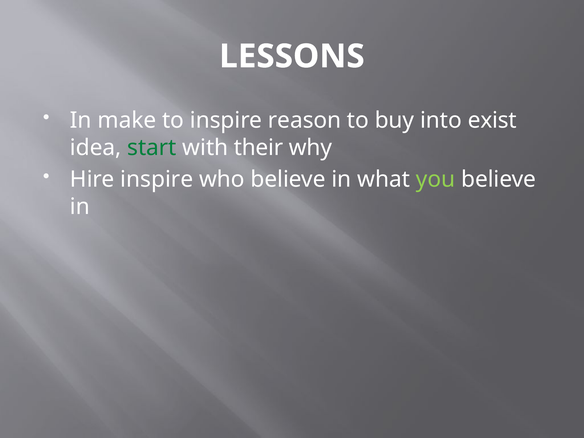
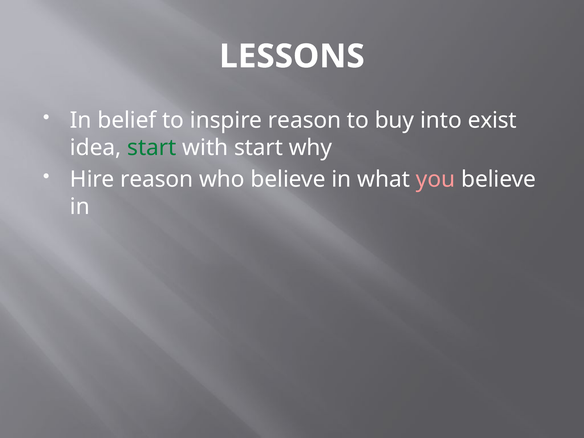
make: make -> belief (127, 120)
with their: their -> start (259, 148)
Hire inspire: inspire -> reason (157, 179)
you colour: light green -> pink (436, 179)
